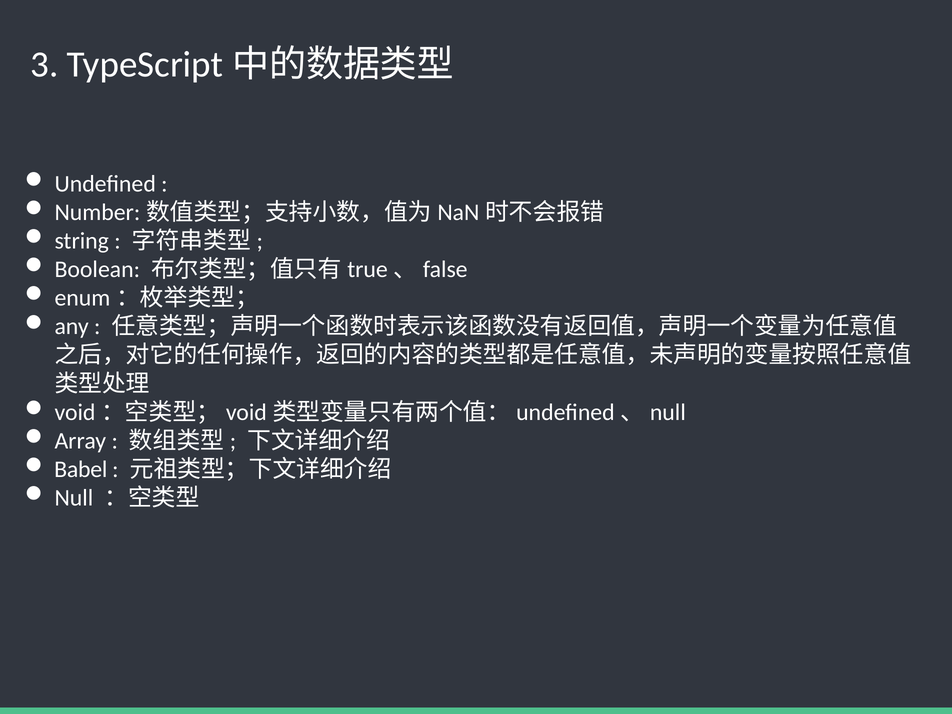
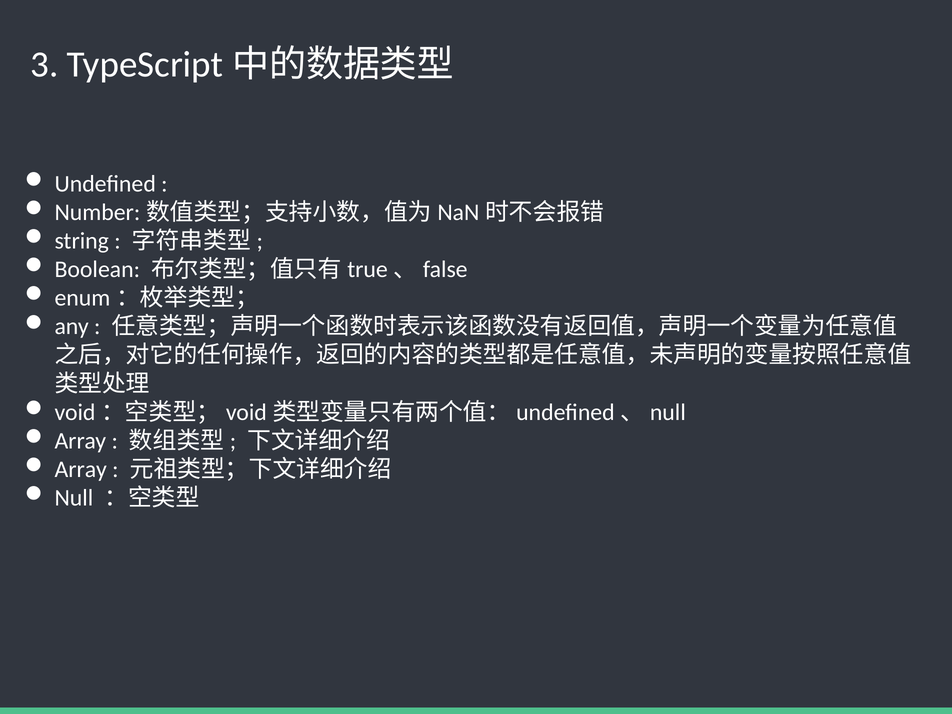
Babel: Babel -> Array (81, 469)
